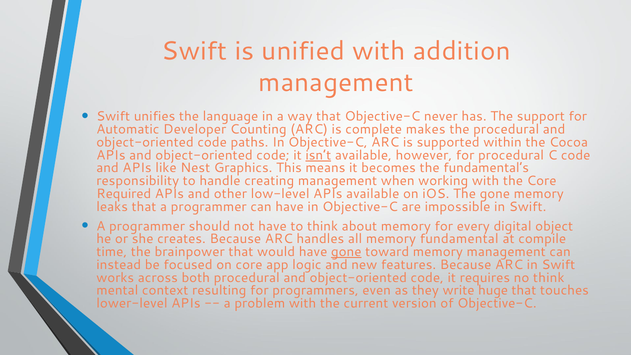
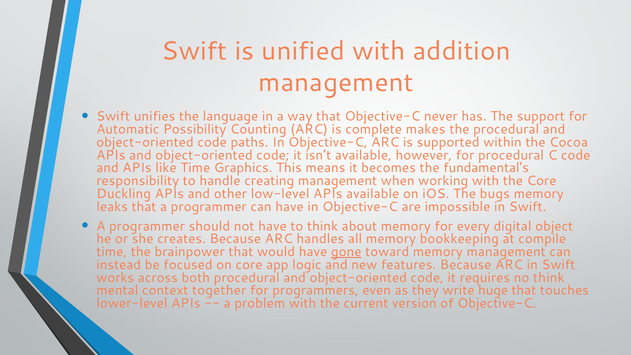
Developer: Developer -> Possibility (195, 129)
isn’t underline: present -> none (318, 155)
like Nest: Nest -> Time (195, 168)
Required: Required -> Duckling (124, 194)
The gone: gone -> bugs (495, 194)
fundamental: fundamental -> bookkeeping (459, 239)
resulting: resulting -> together (219, 290)
